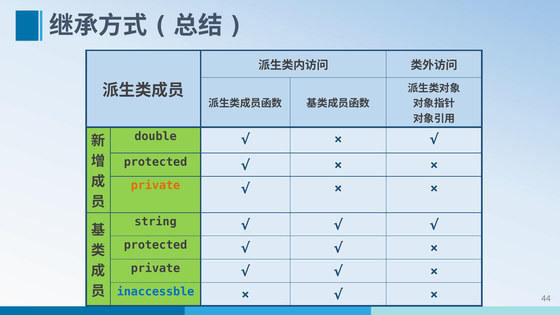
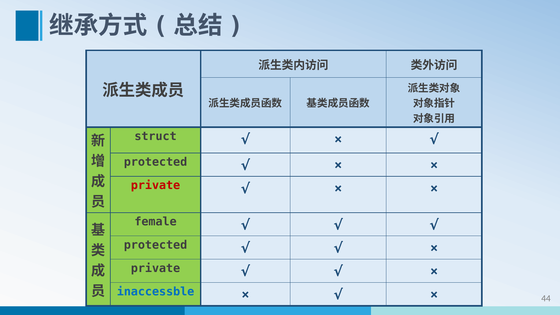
double: double -> struct (156, 136)
private colour: orange -> red (156, 185)
string: string -> female (156, 222)
